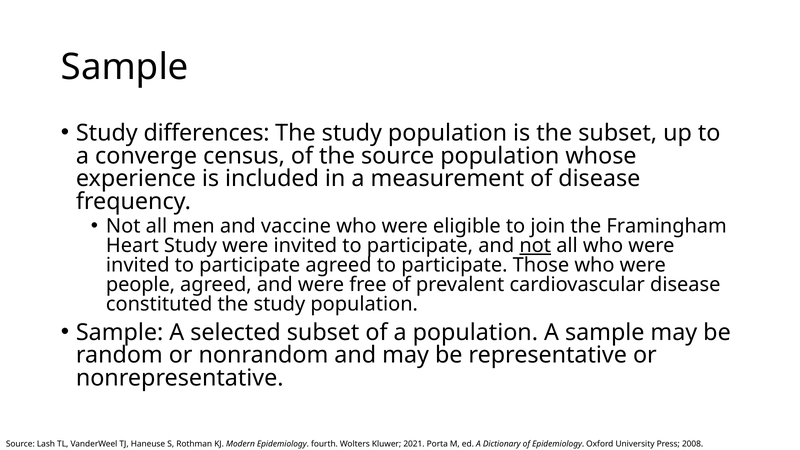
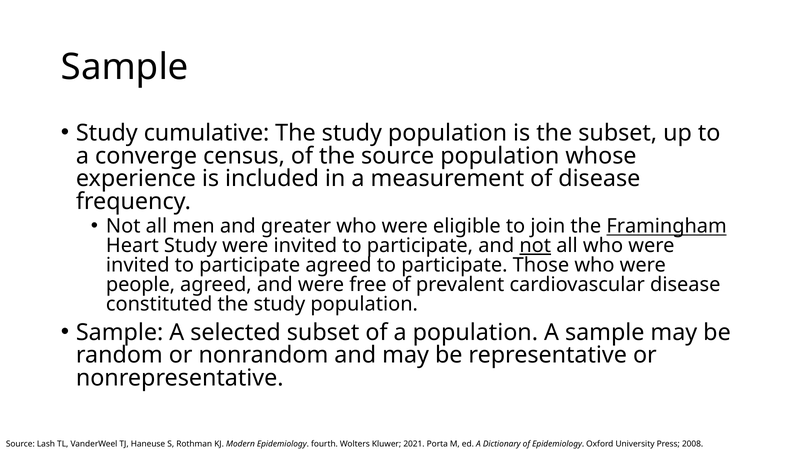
differences: differences -> cumulative (207, 133)
vaccine: vaccine -> greater (296, 226)
Framingham underline: none -> present (667, 226)
